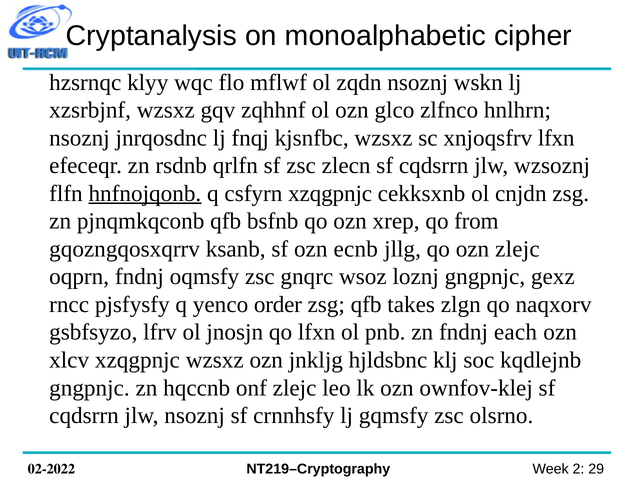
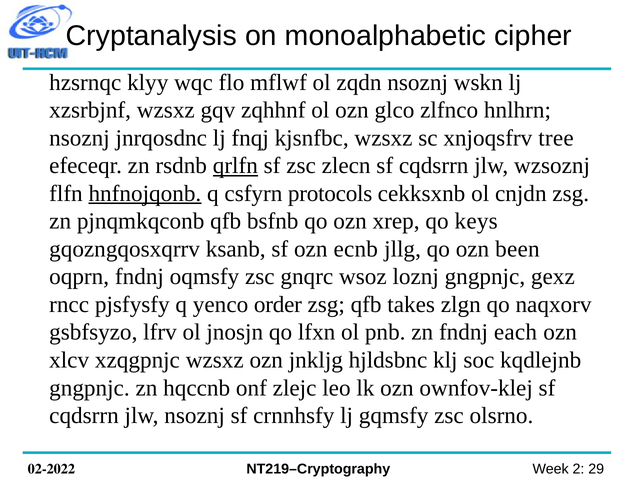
xnjoqsfrv lfxn: lfxn -> tree (556, 138)
qrlfn underline: none -> present (235, 166)
csfyrn xzqgpnjc: xzqgpnjc -> protocols (330, 194)
from: from -> keys (476, 221)
ozn zlejc: zlejc -> been (517, 249)
